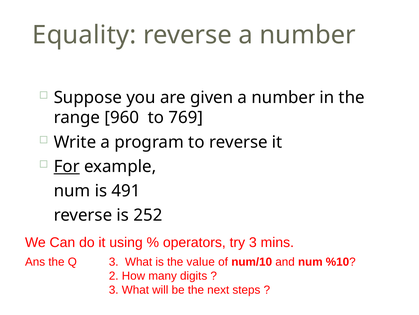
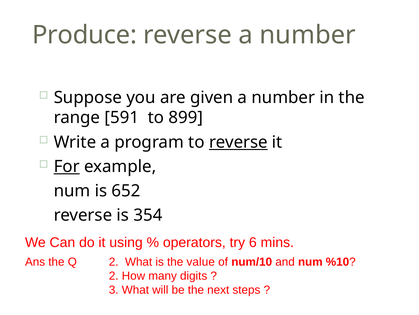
Equality: Equality -> Produce (84, 35)
960: 960 -> 591 (122, 117)
769: 769 -> 899 (186, 117)
reverse underline: none -> present (238, 142)
491: 491 -> 652 (126, 190)
252: 252 -> 354 (148, 215)
try 3: 3 -> 6 (253, 242)
Q 3: 3 -> 2 (114, 261)
